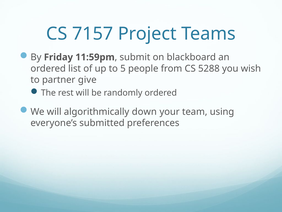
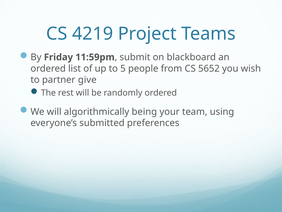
7157: 7157 -> 4219 (93, 34)
5288: 5288 -> 5652 (209, 68)
down: down -> being (144, 111)
